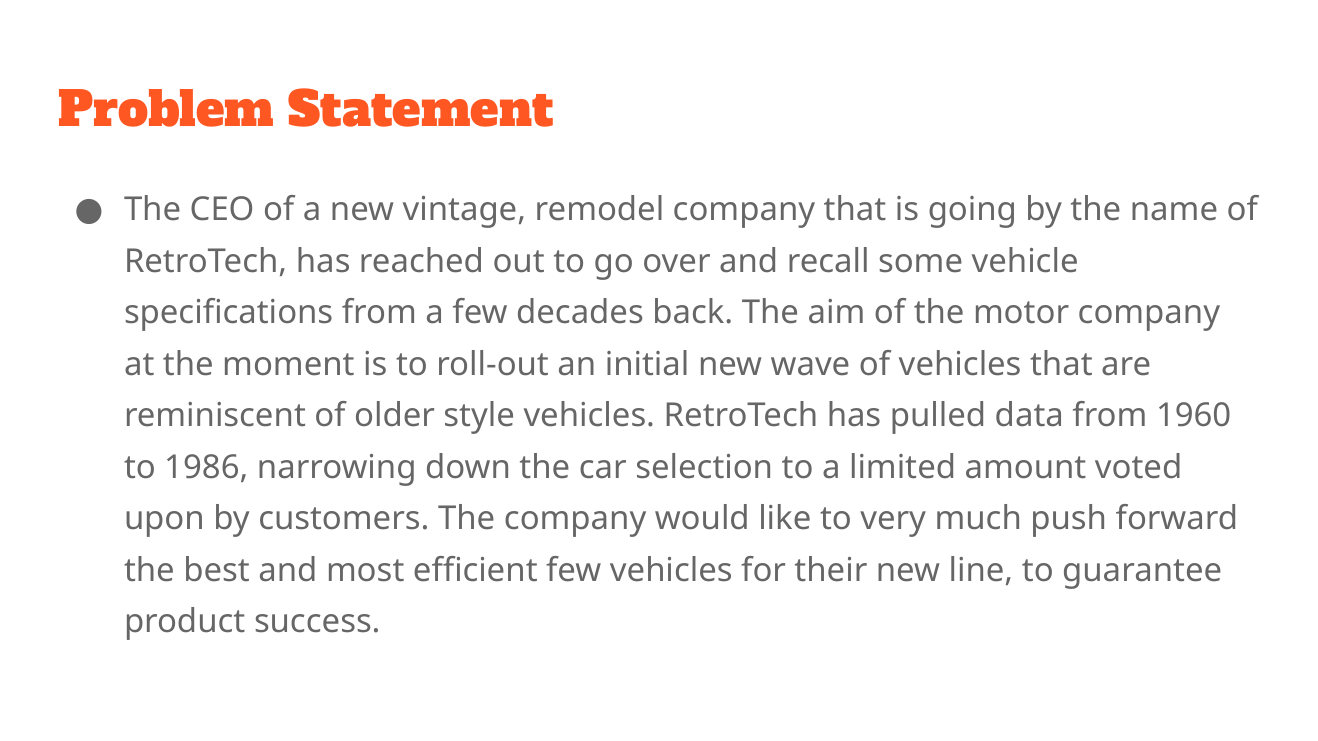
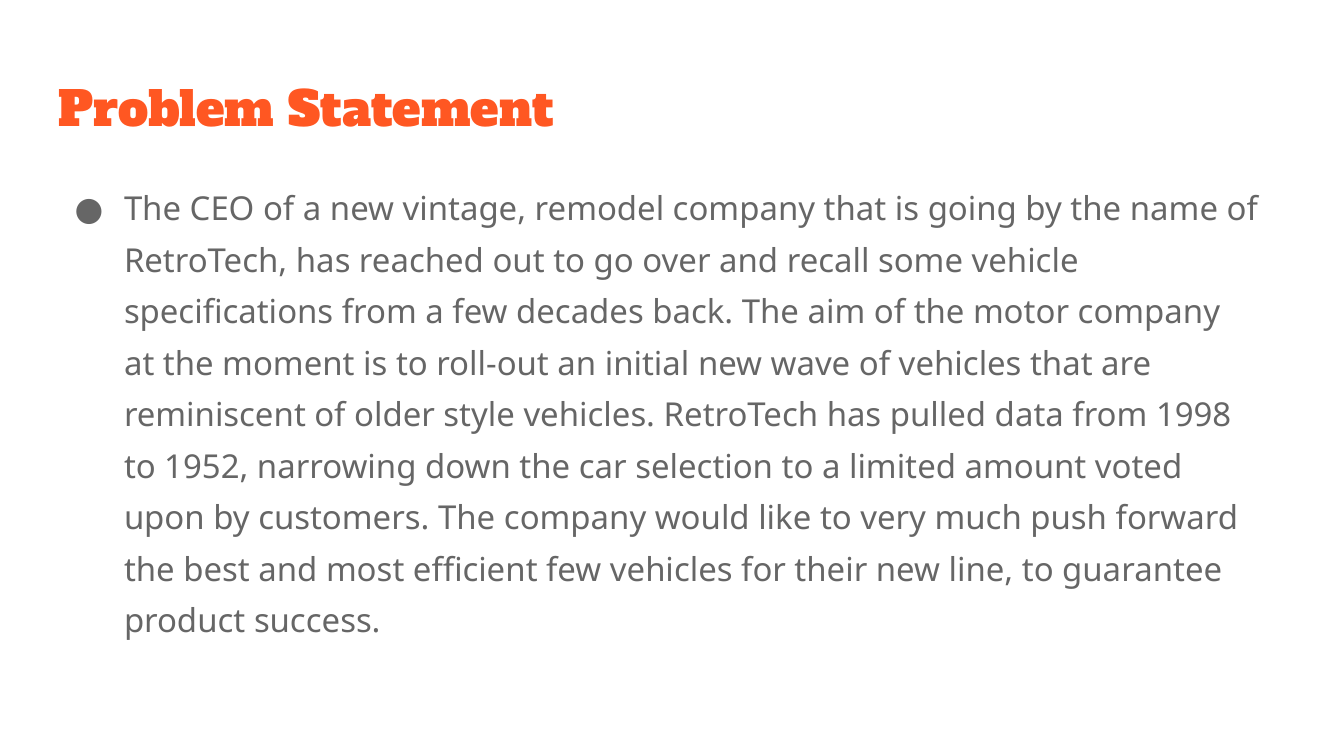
1960: 1960 -> 1998 (1194, 416)
1986: 1986 -> 1952 (206, 468)
